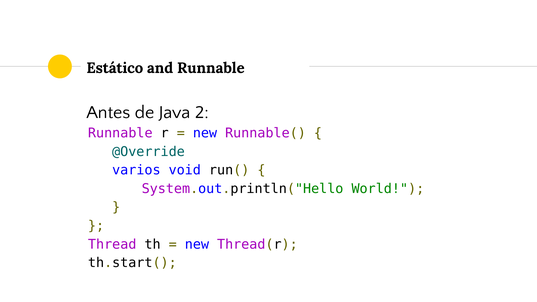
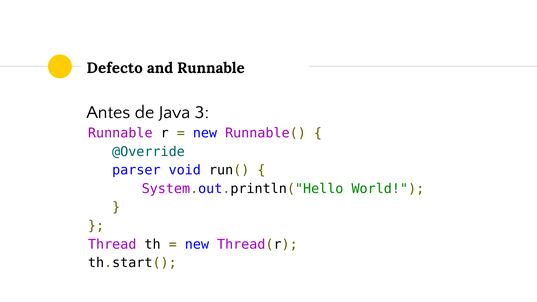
Estático: Estático -> Defecto (115, 68)
2: 2 -> 3 (202, 112)
varios: varios -> parser (136, 170)
